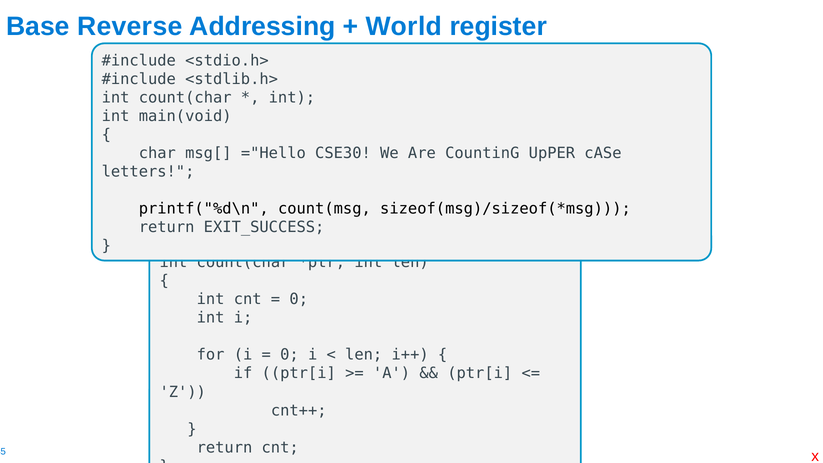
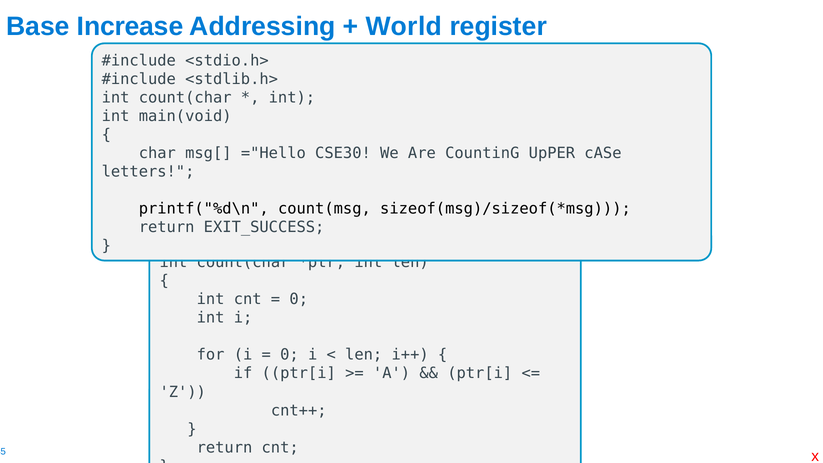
Reverse: Reverse -> Increase (130, 26)
